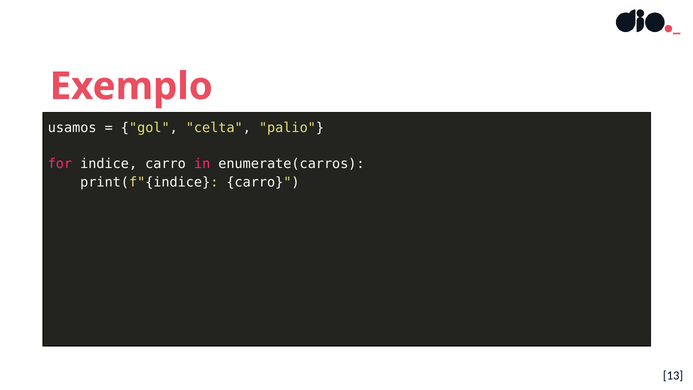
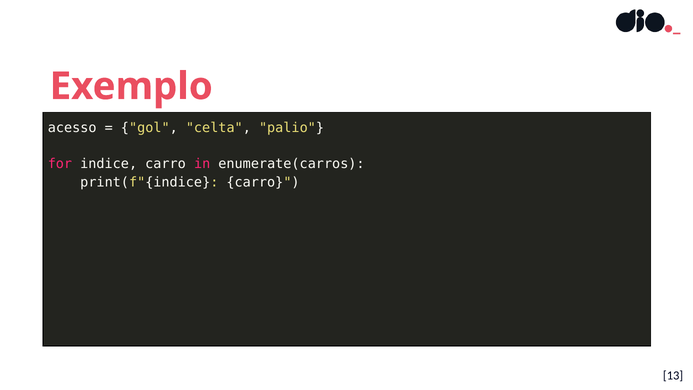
usamos: usamos -> acesso (72, 128)
